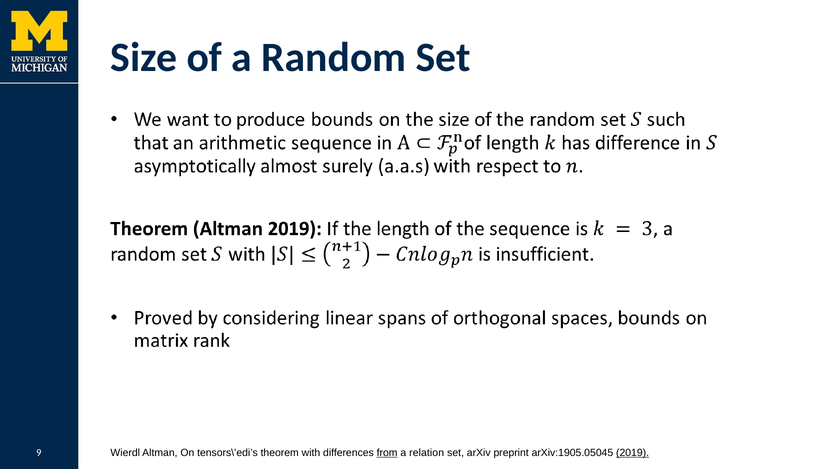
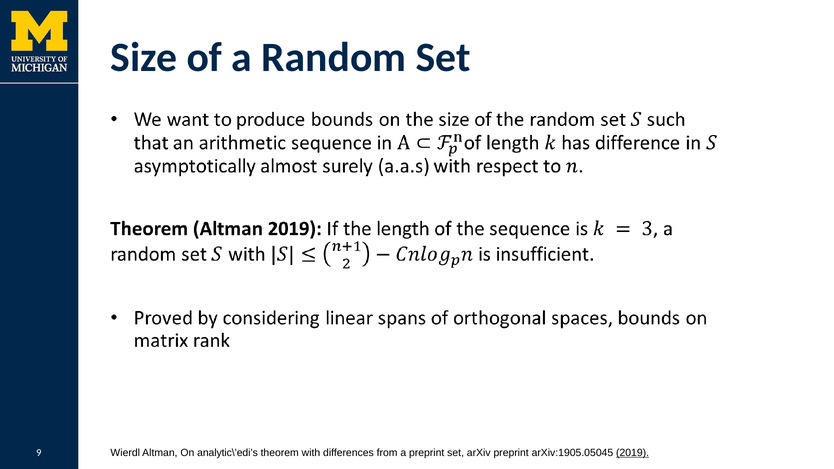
tensors\’edi’s: tensors\’edi’s -> analytic\’edi’s (228, 453)
from underline: present -> none (387, 453)
a relation: relation -> preprint (427, 453)
